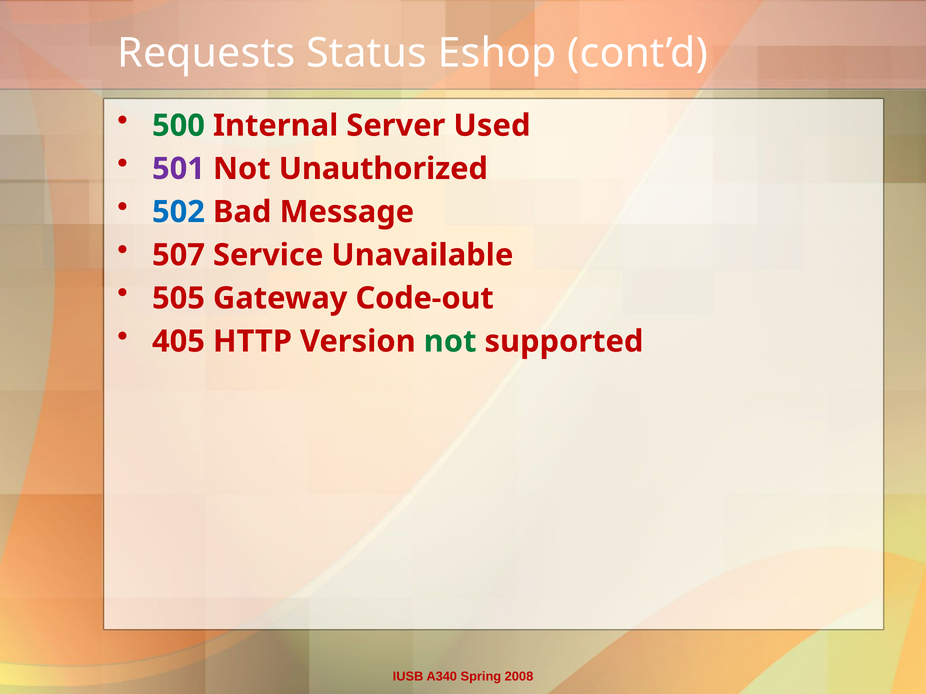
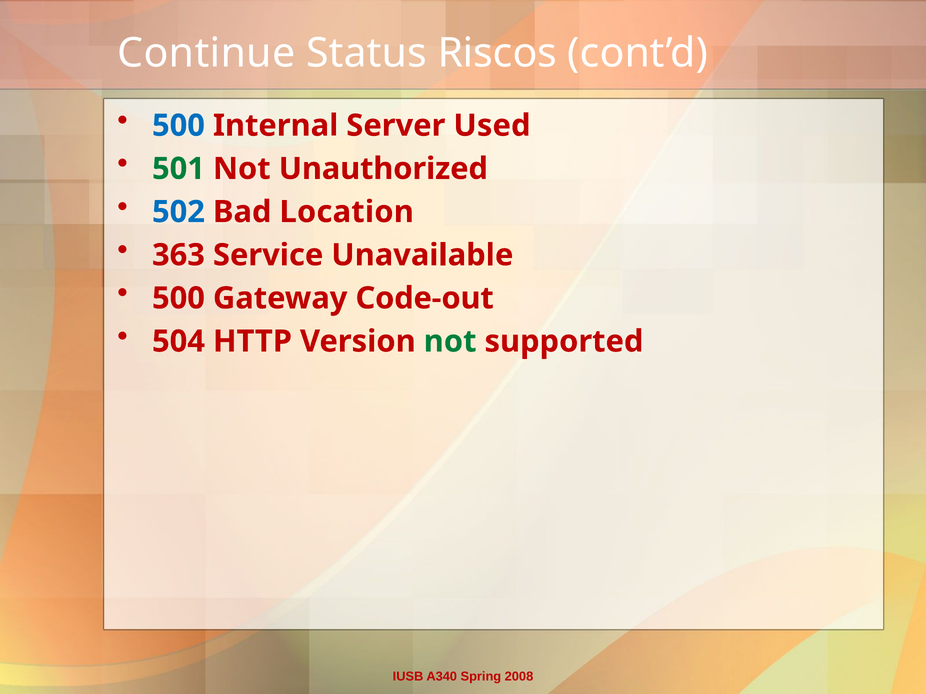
Requests: Requests -> Continue (206, 53)
Eshop: Eshop -> Riscos (497, 53)
500 colour: green -> blue (178, 126)
501 colour: purple -> green (178, 169)
Message: Message -> Location (347, 212)
507: 507 -> 363 (178, 255)
505: 505 -> 500 (178, 298)
405: 405 -> 504 (178, 342)
